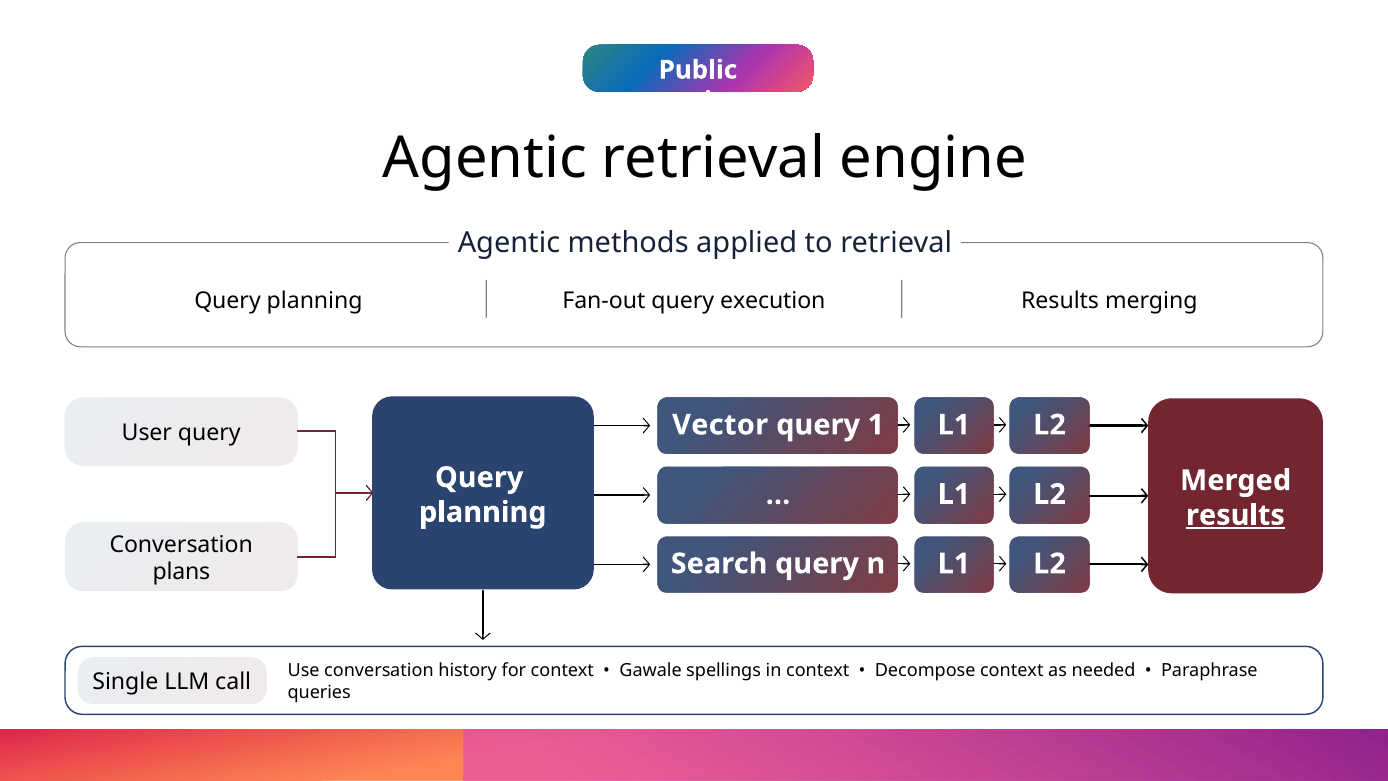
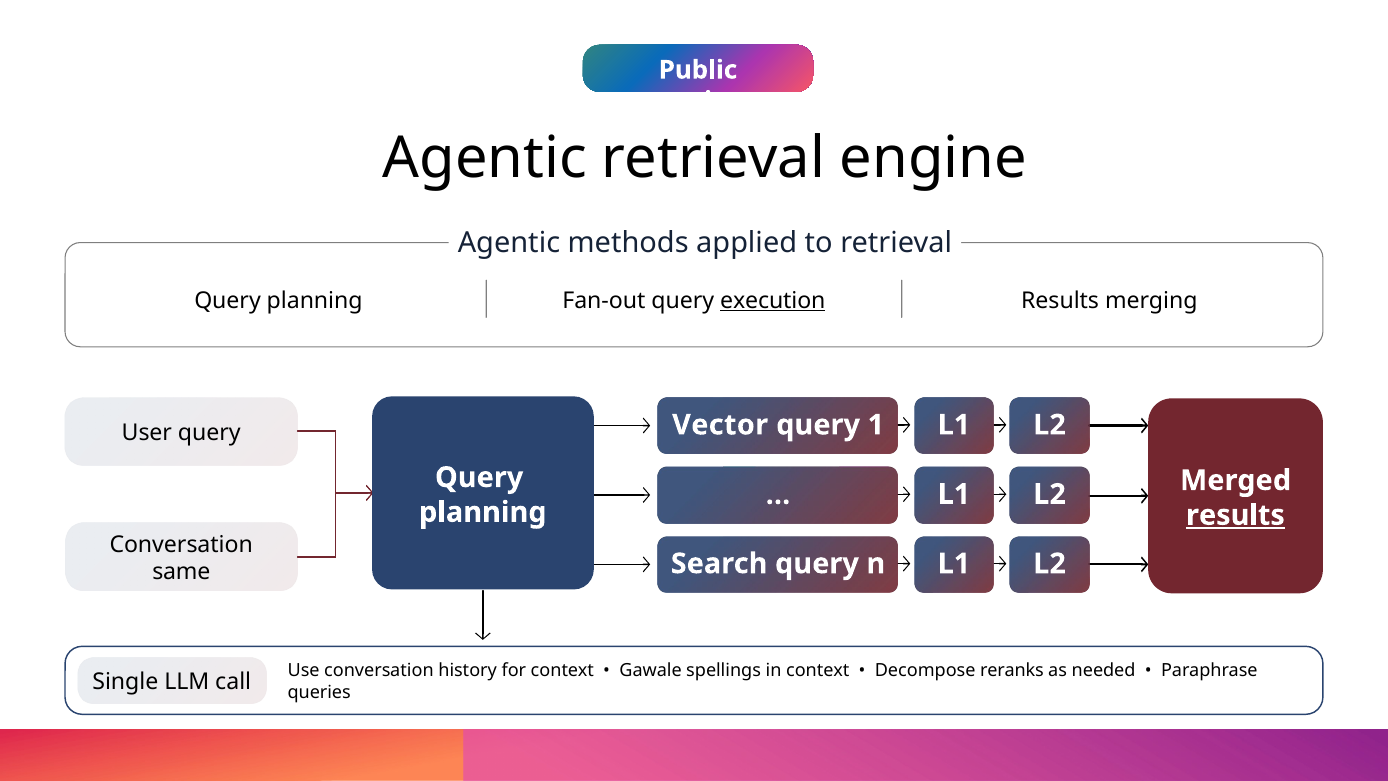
execution underline: none -> present (773, 300)
plans: plans -> same (181, 572)
Decompose context: context -> reranks (1012, 671)
